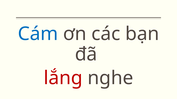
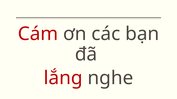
Cám colour: blue -> red (38, 34)
